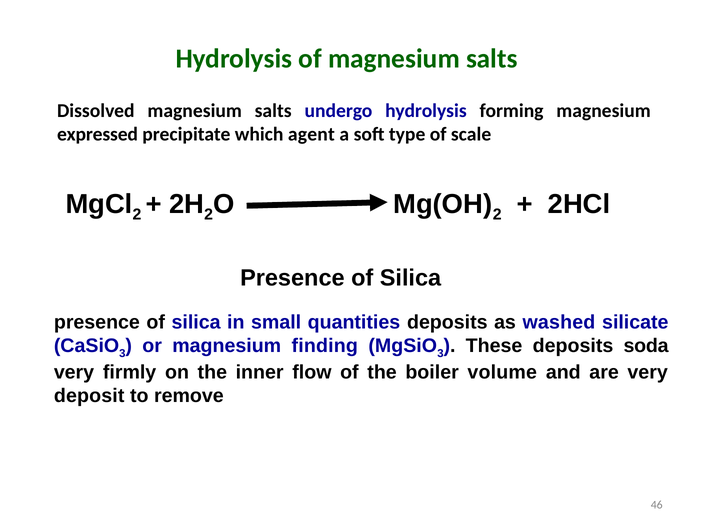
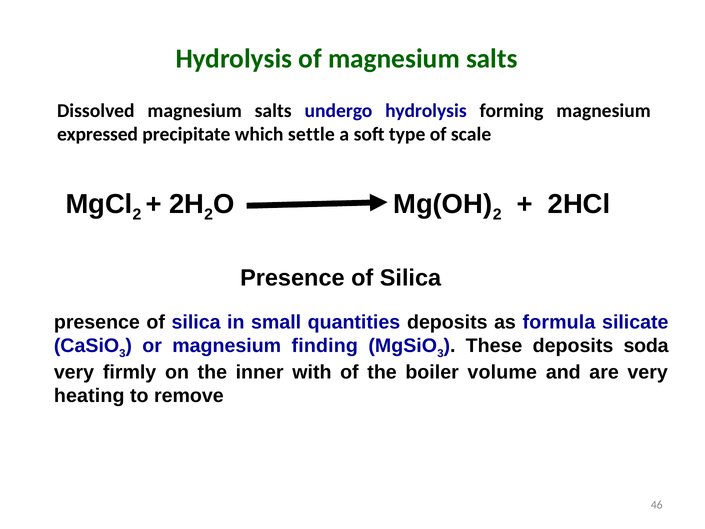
agent: agent -> settle (311, 134)
washed: washed -> formula (559, 322)
flow: flow -> with (312, 372)
deposit: deposit -> heating (89, 396)
